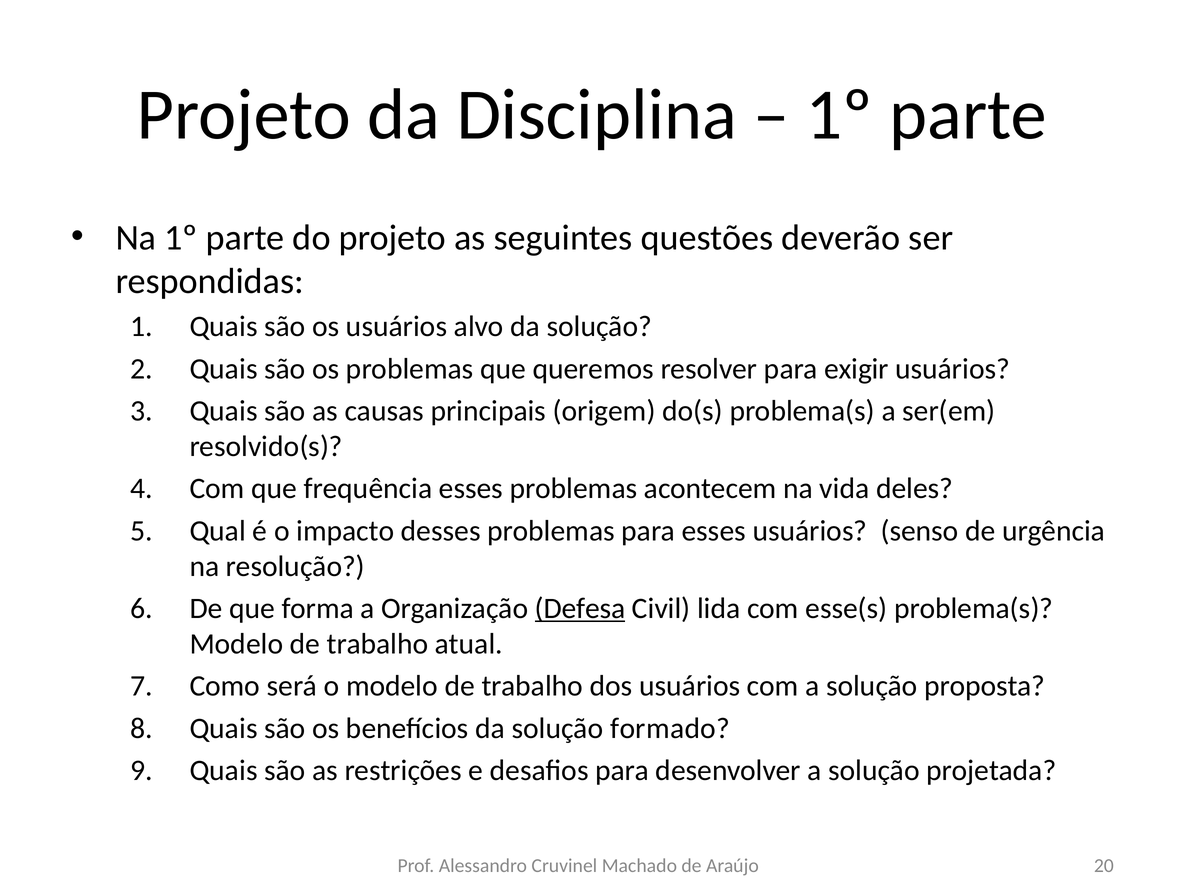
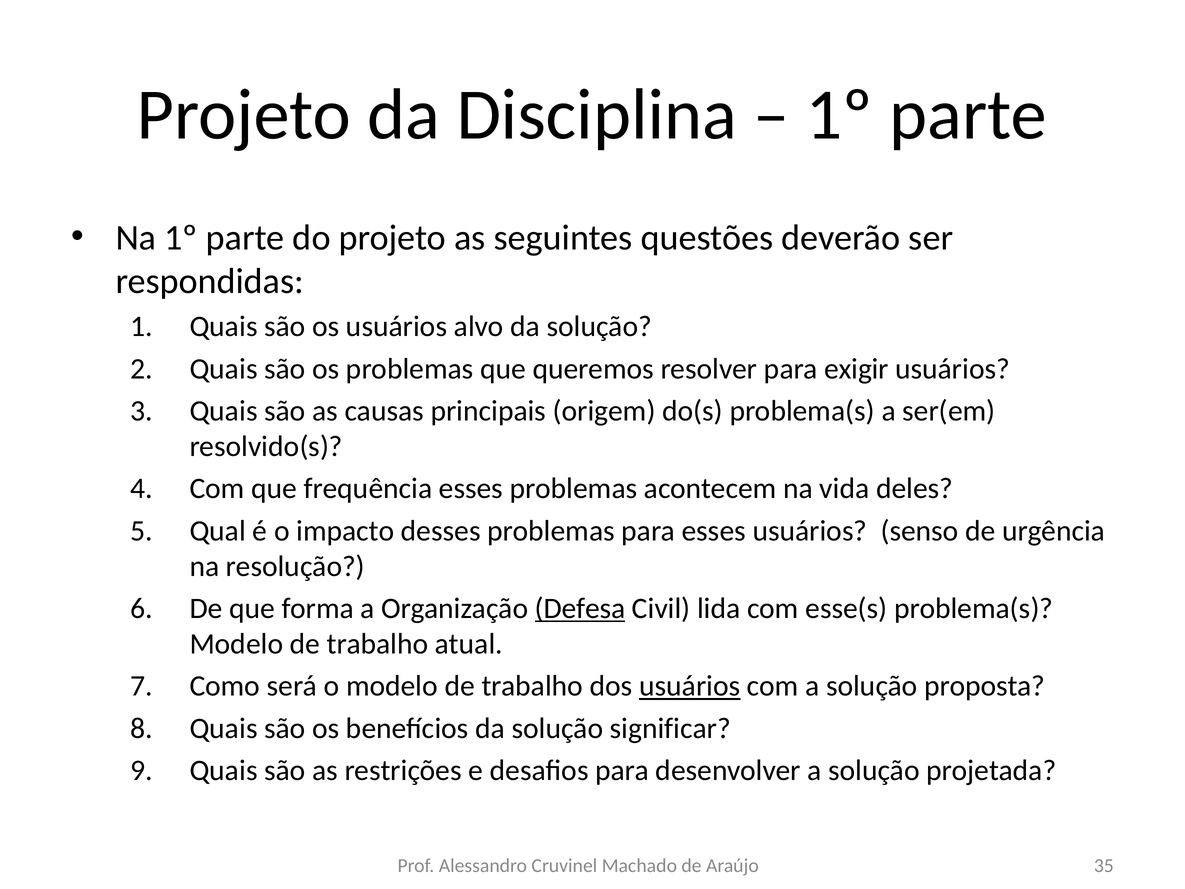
usuários underline: none -> present (690, 686)
formado: formado -> significar (670, 728)
20: 20 -> 35 (1104, 865)
